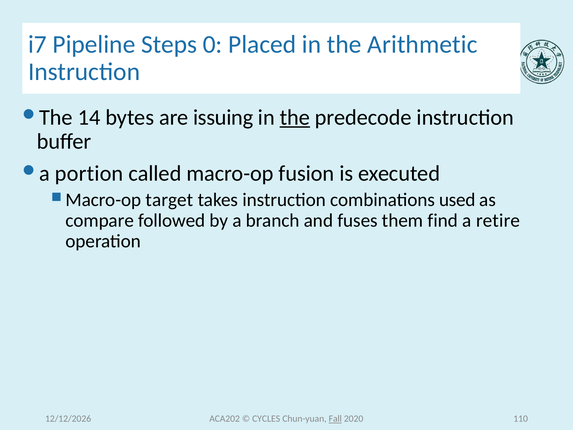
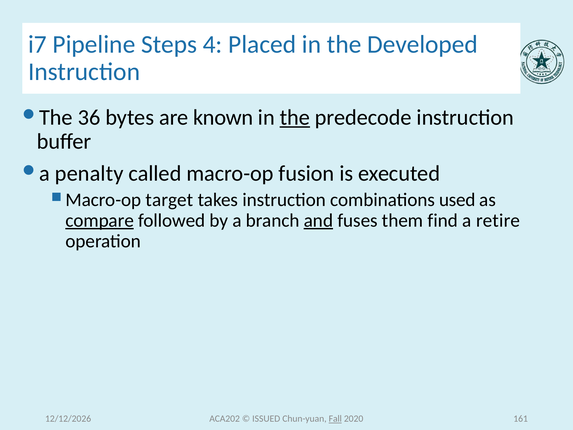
0: 0 -> 4 (213, 44)
Arithmetic: Arithmetic -> Developed (423, 44)
14: 14 -> 36 (89, 117)
issuing: issuing -> known (223, 117)
portion: portion -> penalty (89, 173)
compare underline: none -> present (100, 220)
and underline: none -> present (318, 220)
CYCLES: CYCLES -> ISSUED (266, 419)
110: 110 -> 161 (521, 419)
